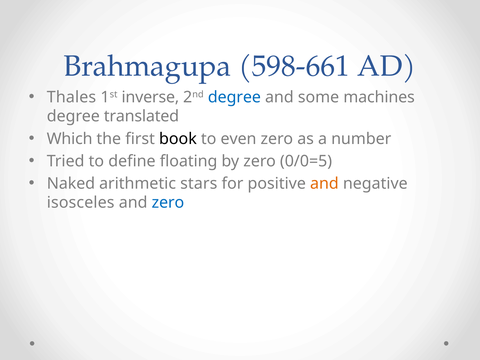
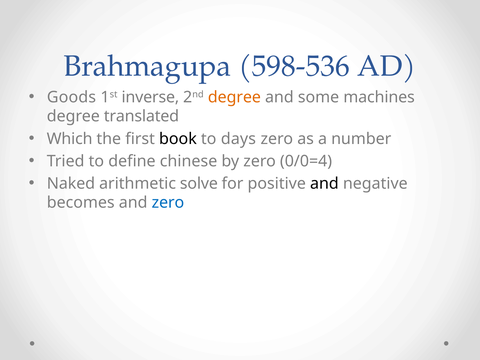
598-661: 598-661 -> 598-536 (294, 66)
Thales: Thales -> Goods (71, 97)
degree colour: blue -> orange (234, 97)
even: even -> days (238, 139)
floating: floating -> chinese (189, 161)
0/0=5: 0/0=5 -> 0/0=4 (306, 161)
stars: stars -> solve (199, 184)
and colour: orange -> black (324, 184)
isosceles: isosceles -> becomes (81, 203)
